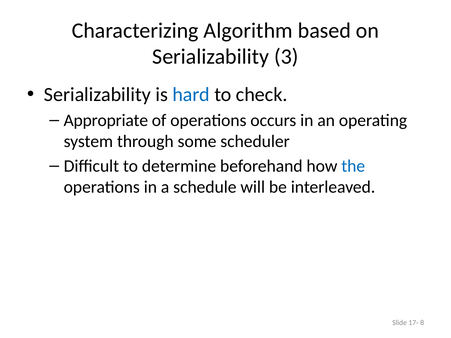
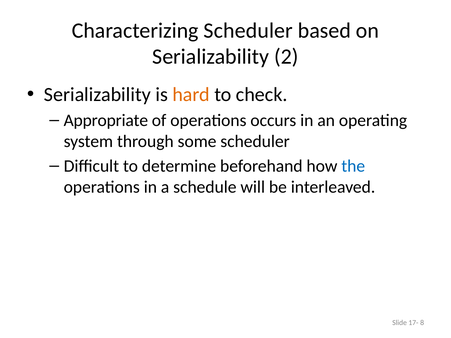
Characterizing Algorithm: Algorithm -> Scheduler (248, 30)
3: 3 -> 2 (286, 57)
hard colour: blue -> orange (191, 95)
